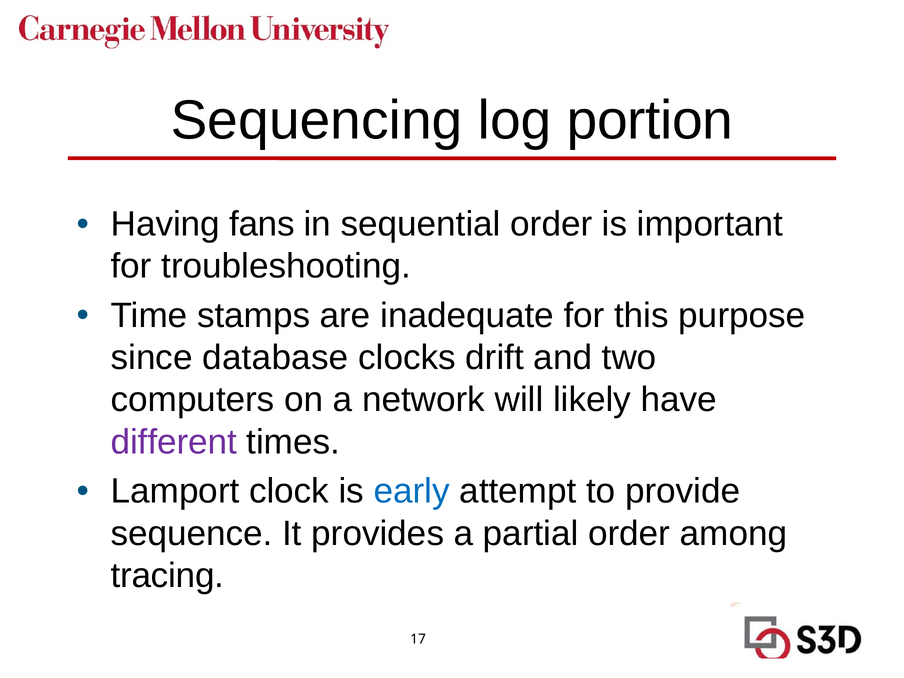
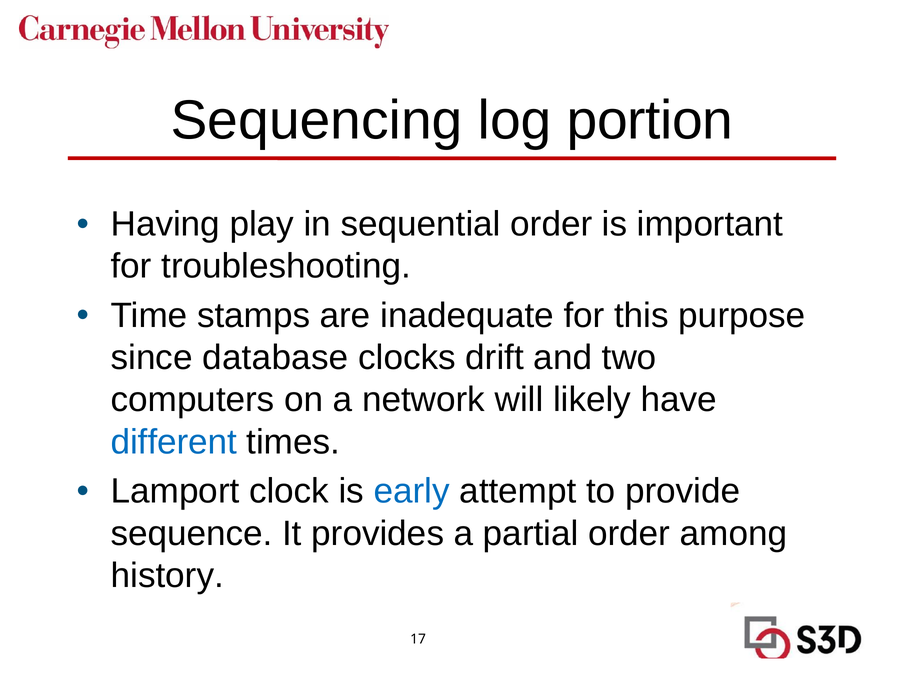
fans: fans -> play (262, 224)
different colour: purple -> blue (174, 442)
tracing: tracing -> history (167, 576)
